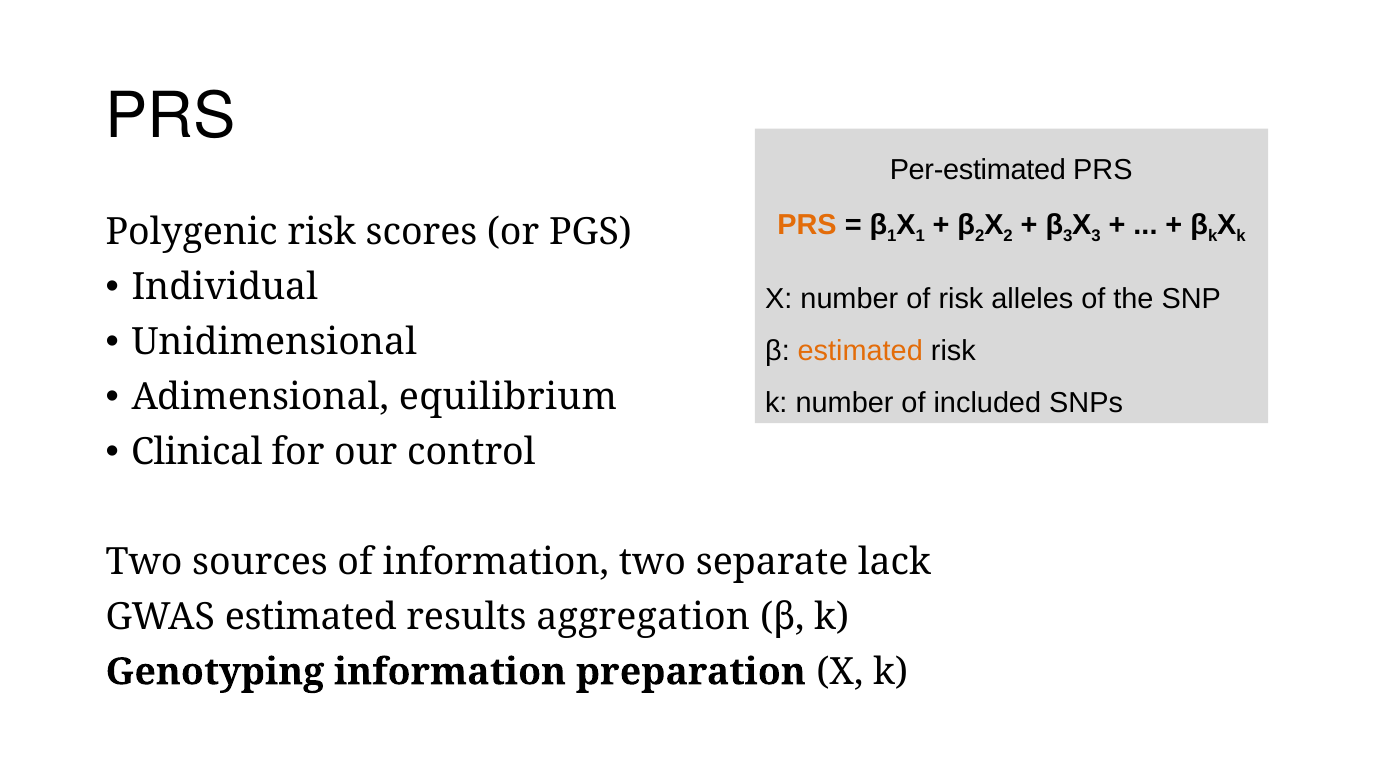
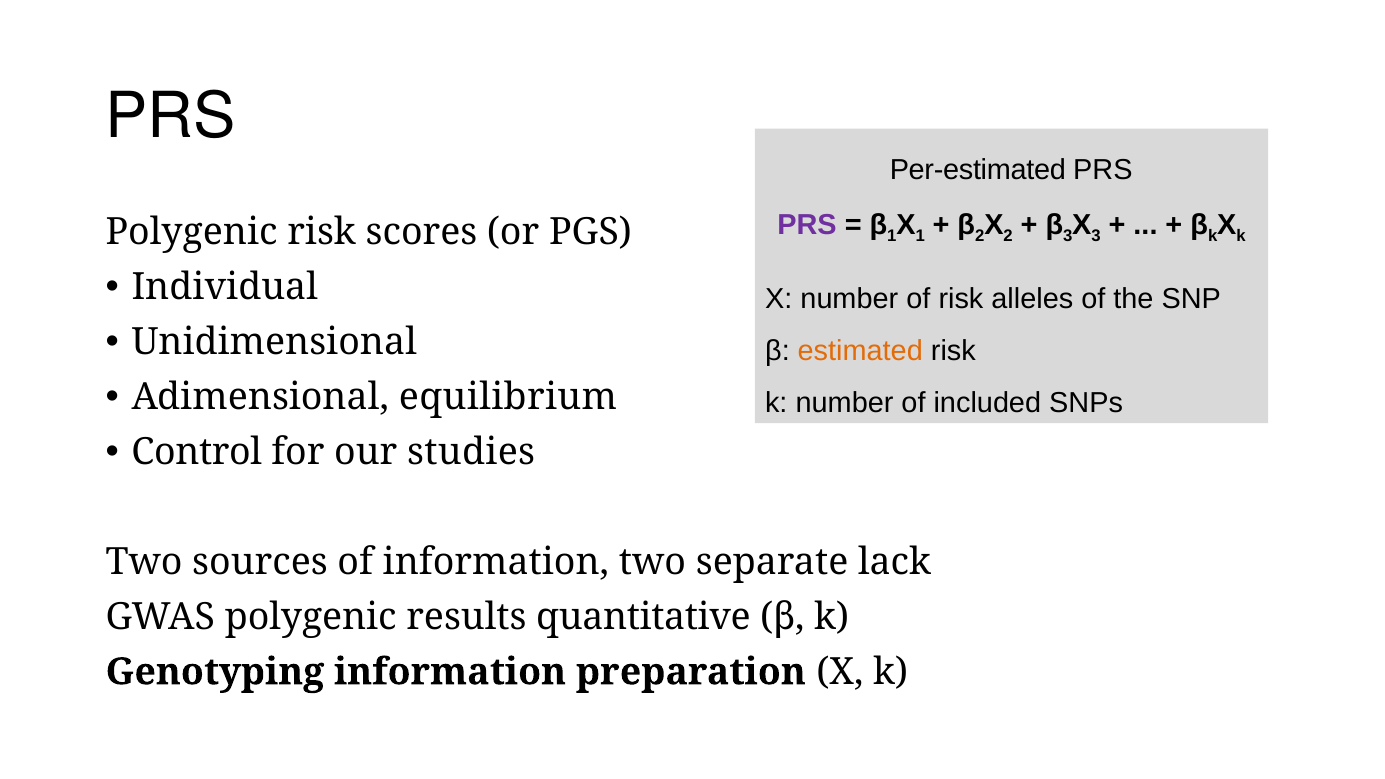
PRS colour: orange -> purple (807, 225)
Clinical: Clinical -> Control (197, 452)
control: control -> studies (471, 452)
GWAS estimated: estimated -> polygenic (311, 617)
aggregation: aggregation -> quantitative (643, 617)
